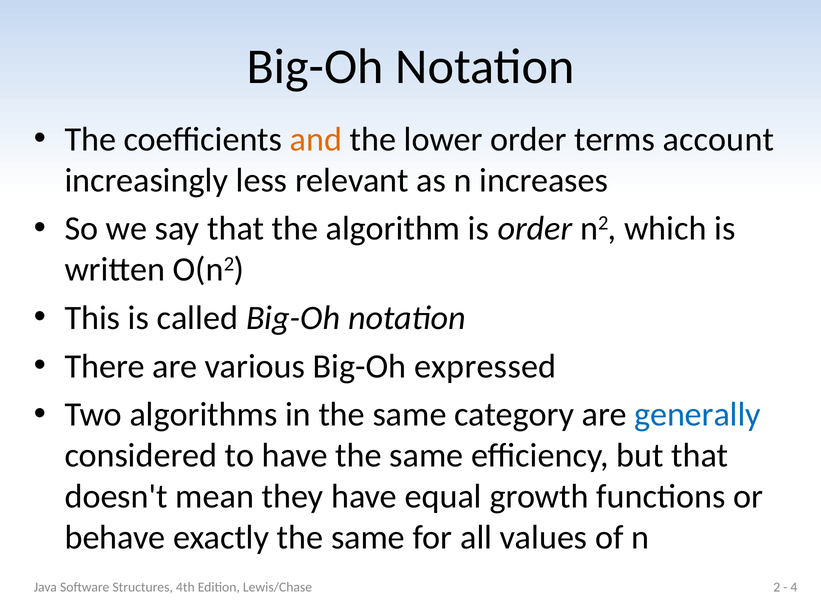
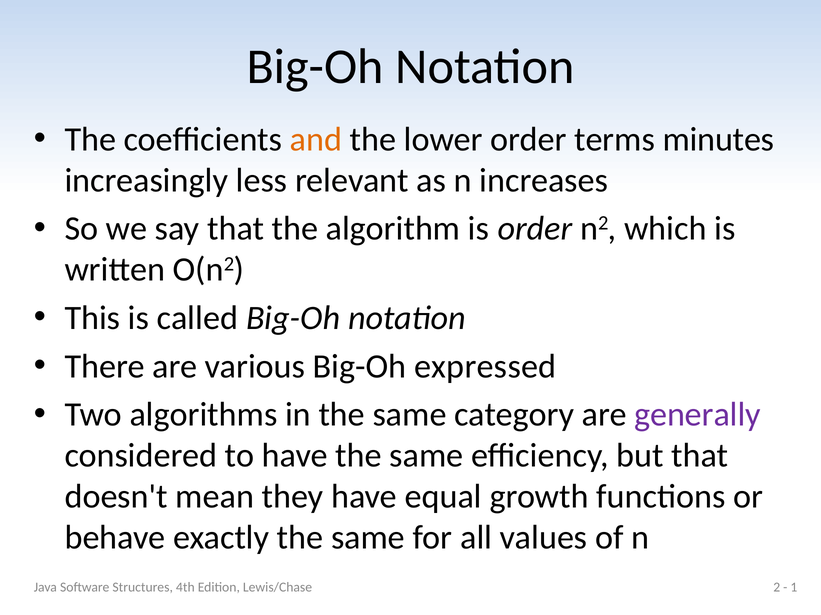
account: account -> minutes (719, 140)
generally colour: blue -> purple (698, 415)
4: 4 -> 1 (794, 588)
